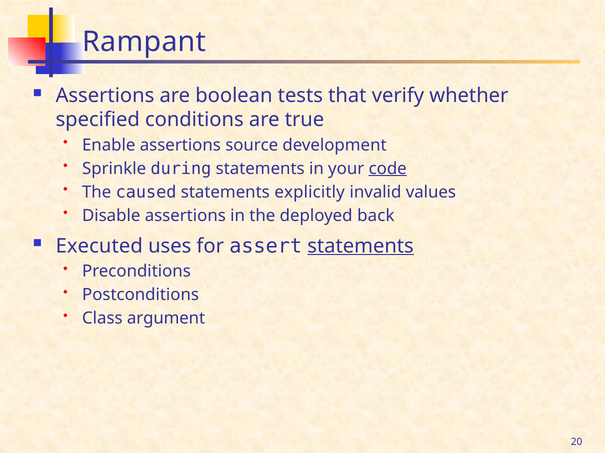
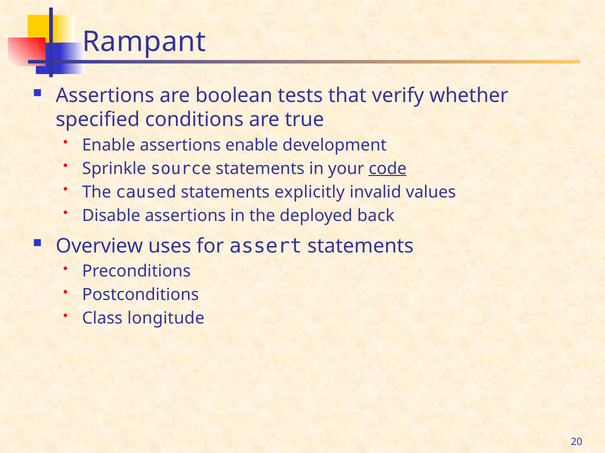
assertions source: source -> enable (252, 145)
during: during -> source (181, 169)
Executed: Executed -> Overview (99, 246)
statements underline: present -> none (361, 246)
argument: argument -> longitude (166, 319)
